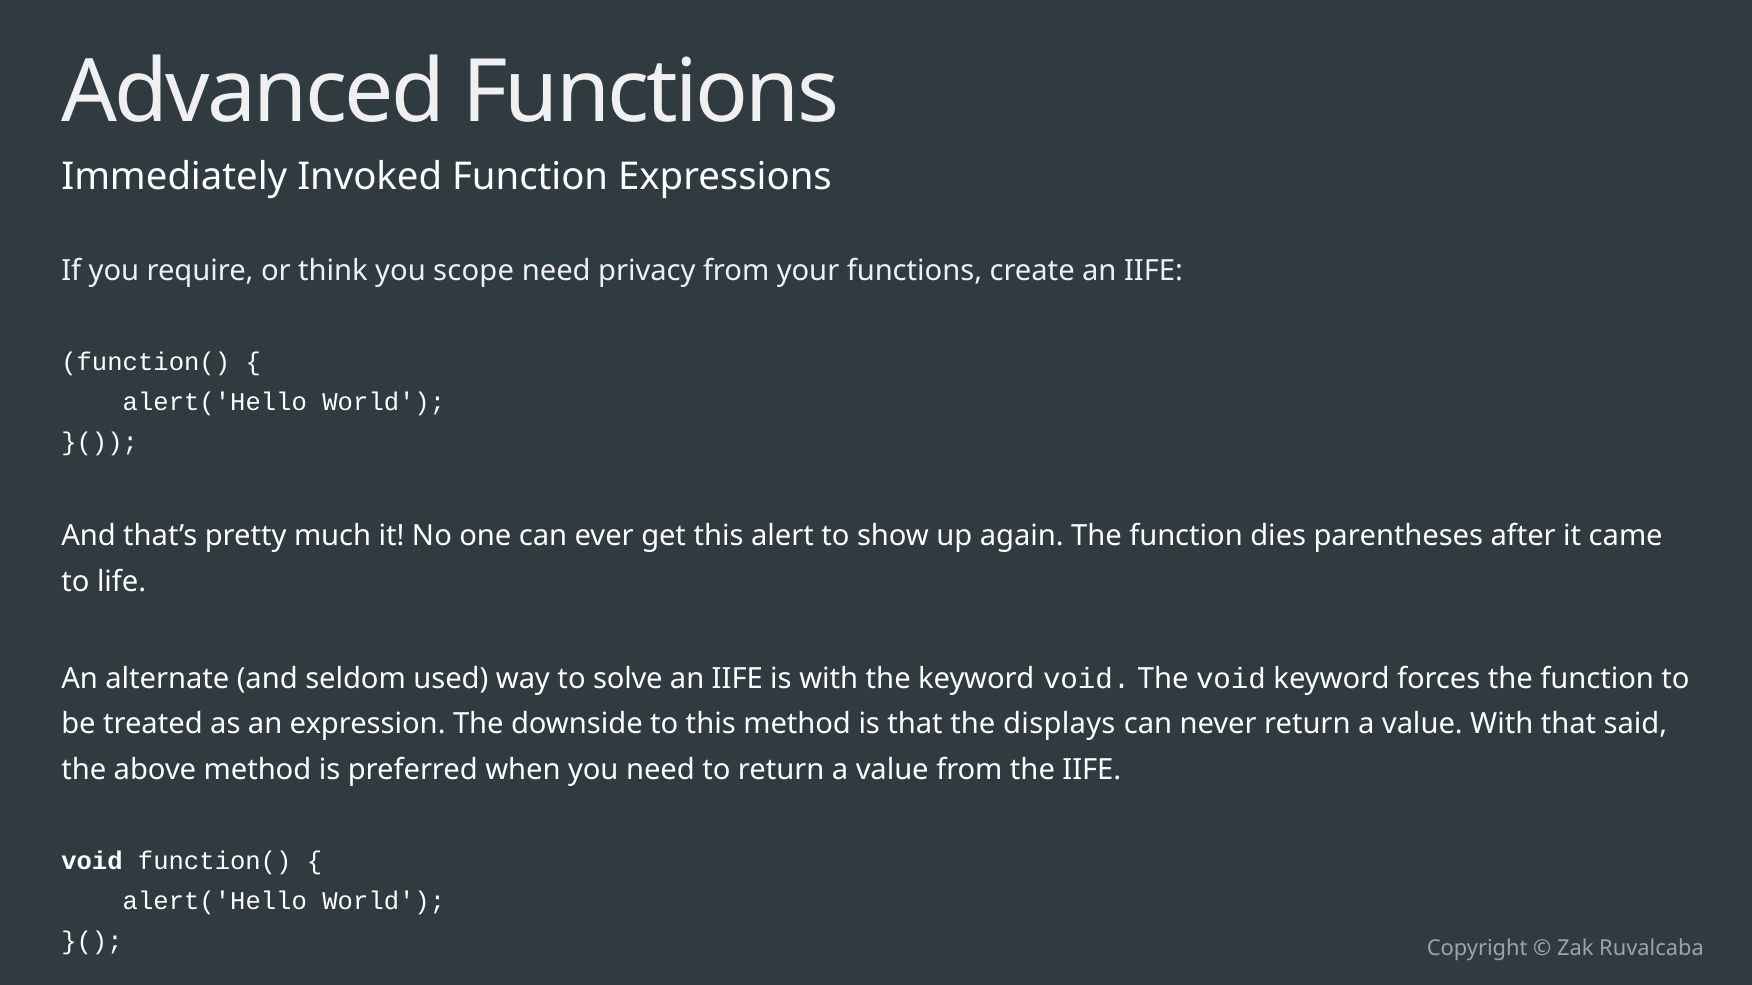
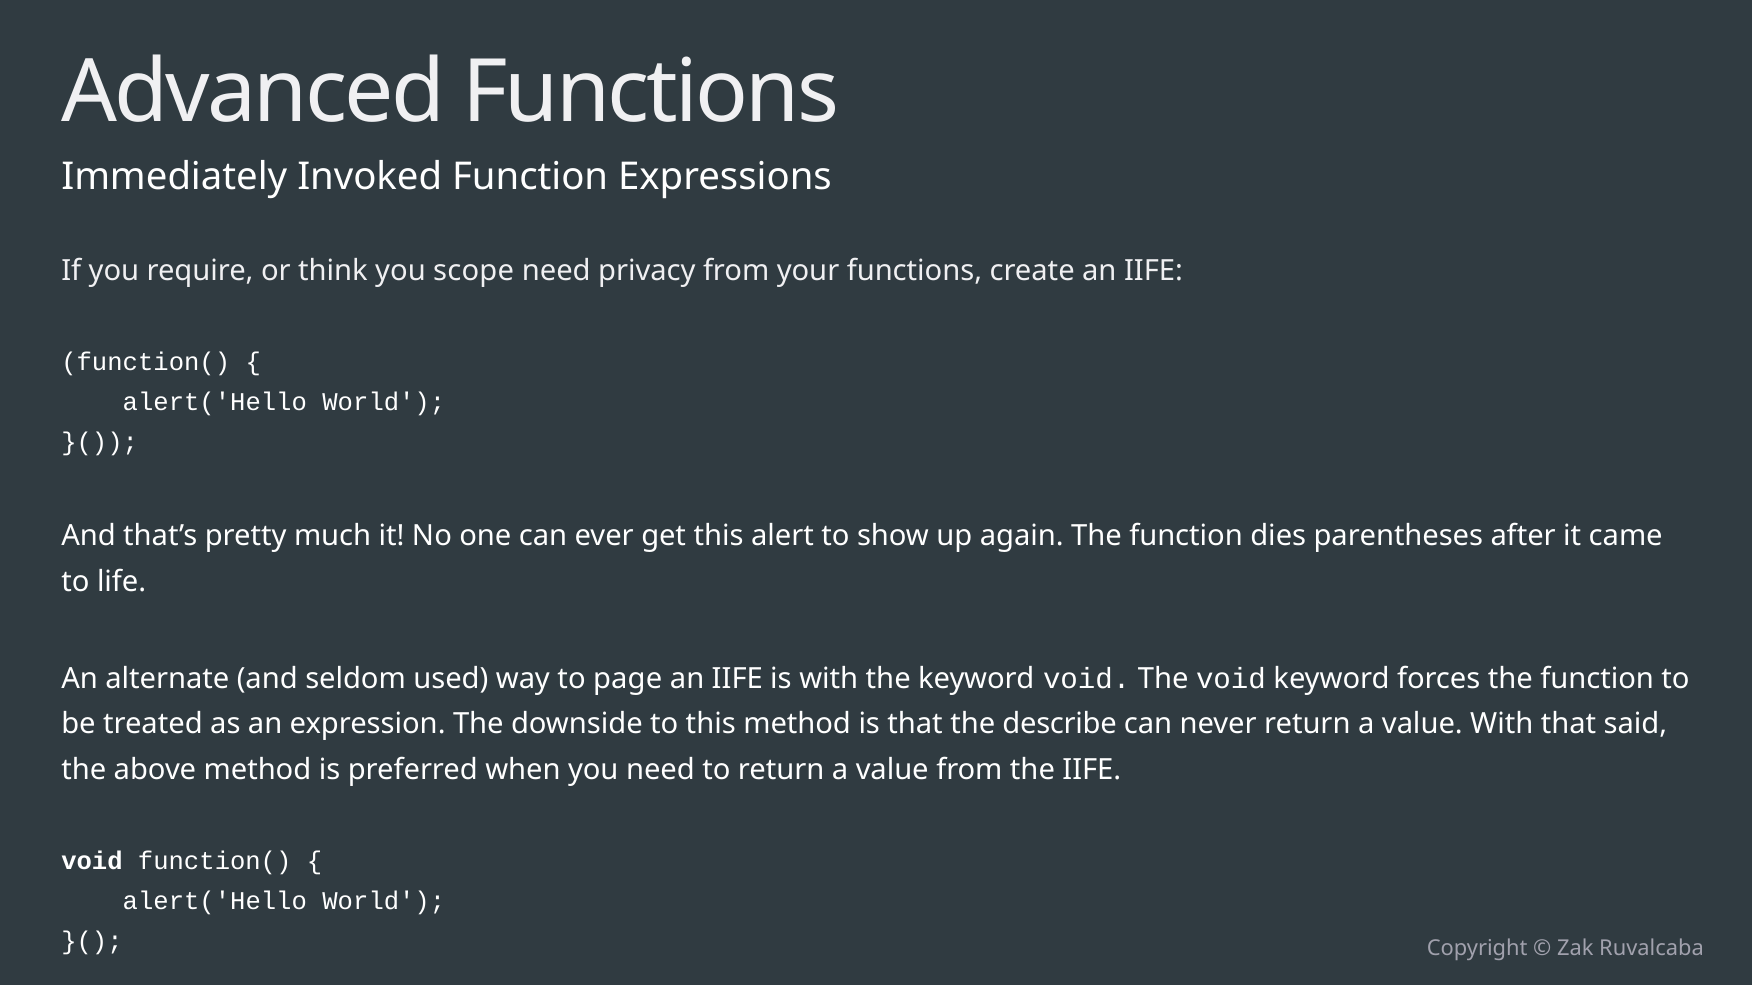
solve: solve -> page (628, 679)
displays: displays -> describe (1060, 724)
